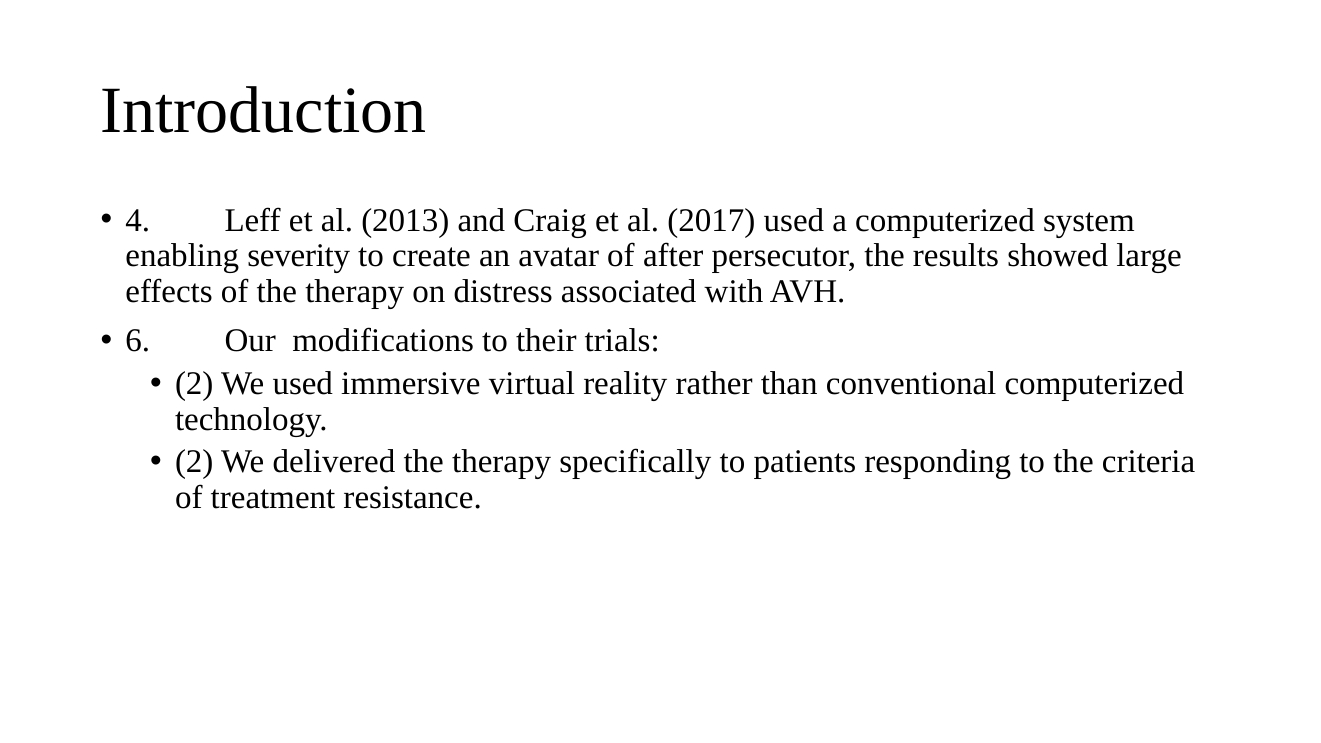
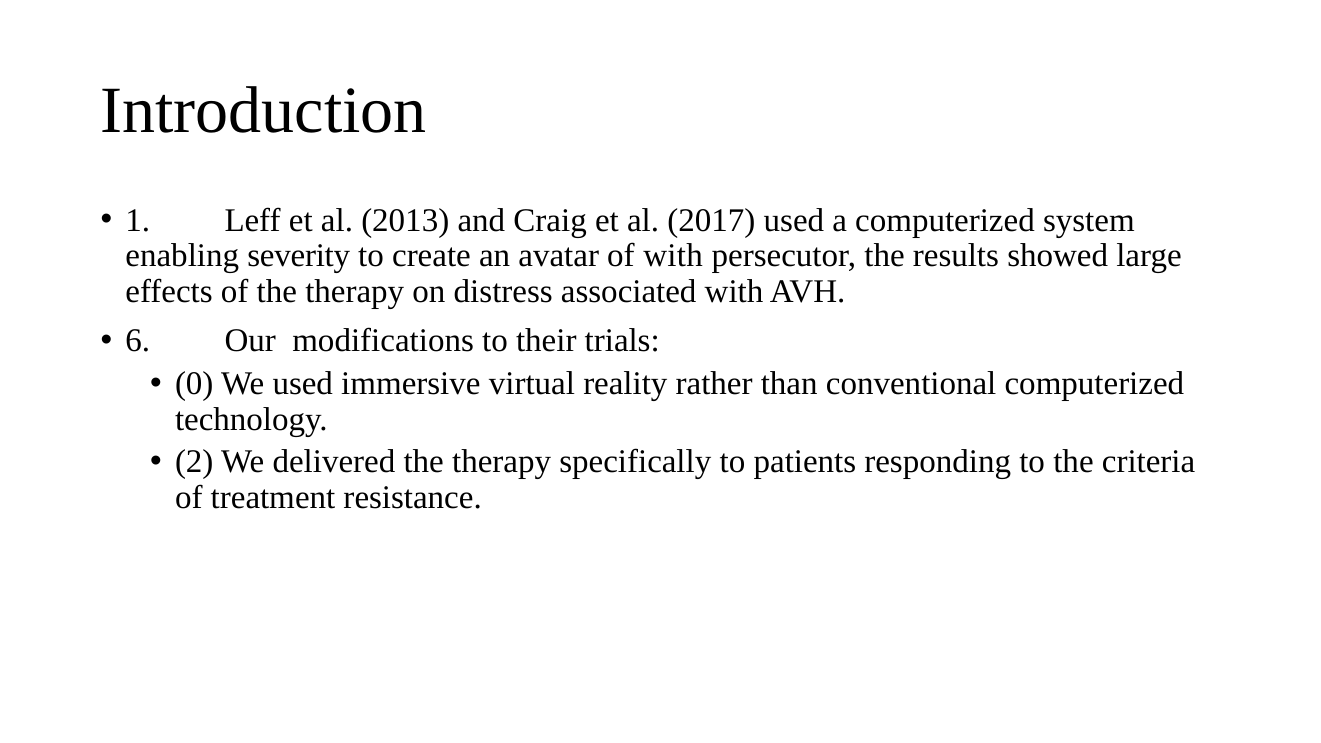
4: 4 -> 1 (138, 220)
of after: after -> with (673, 256)
2: 2 -> 0 (194, 384)
